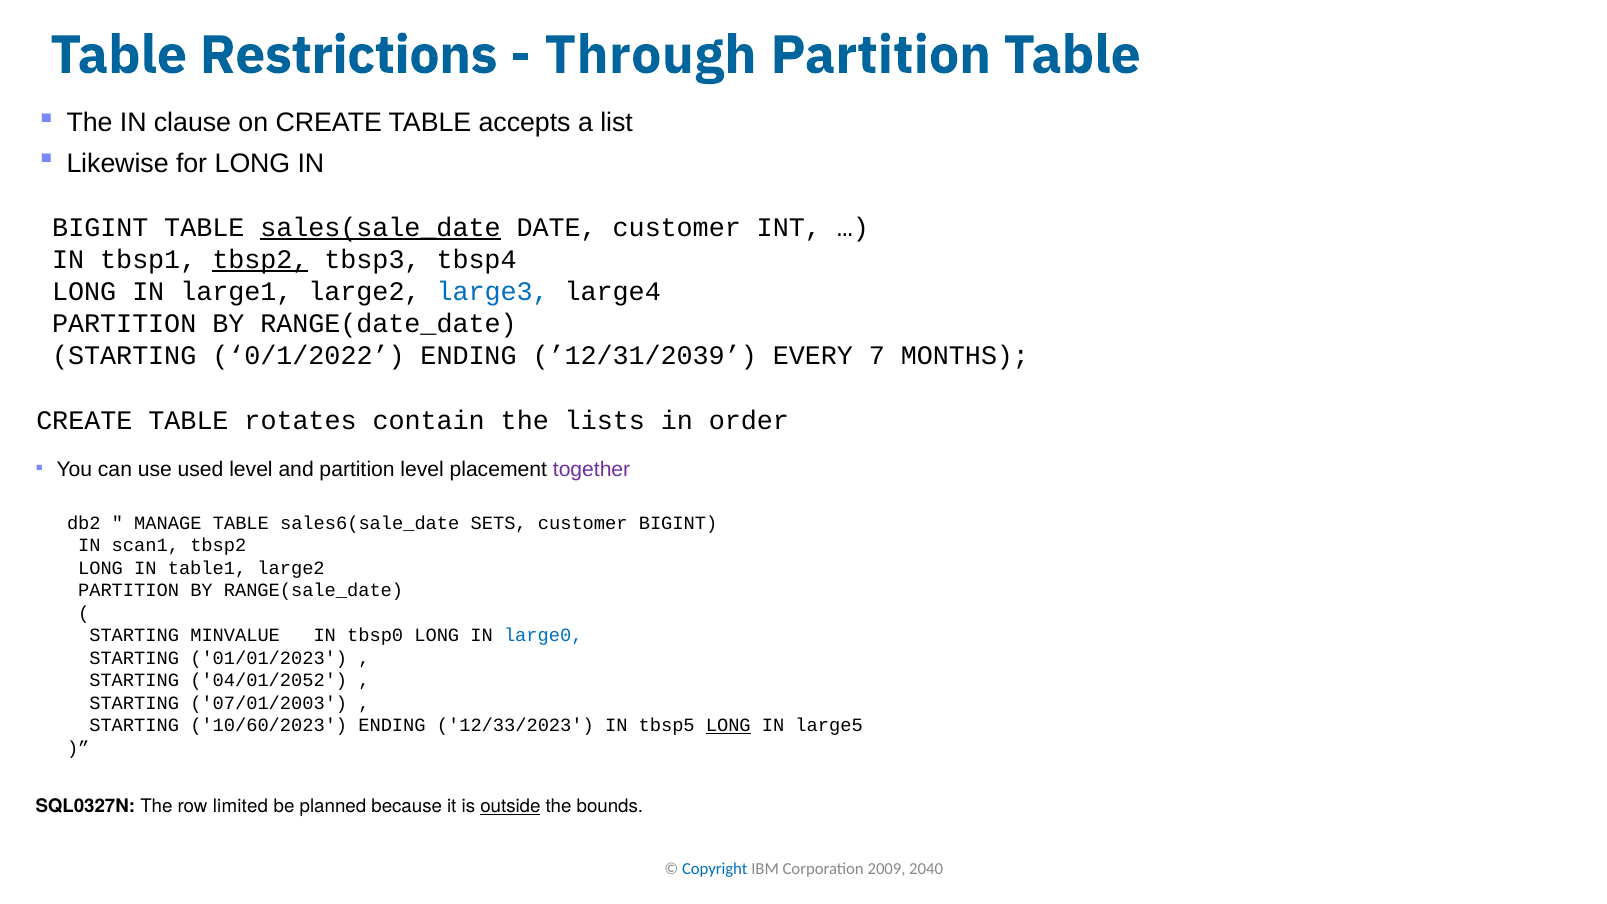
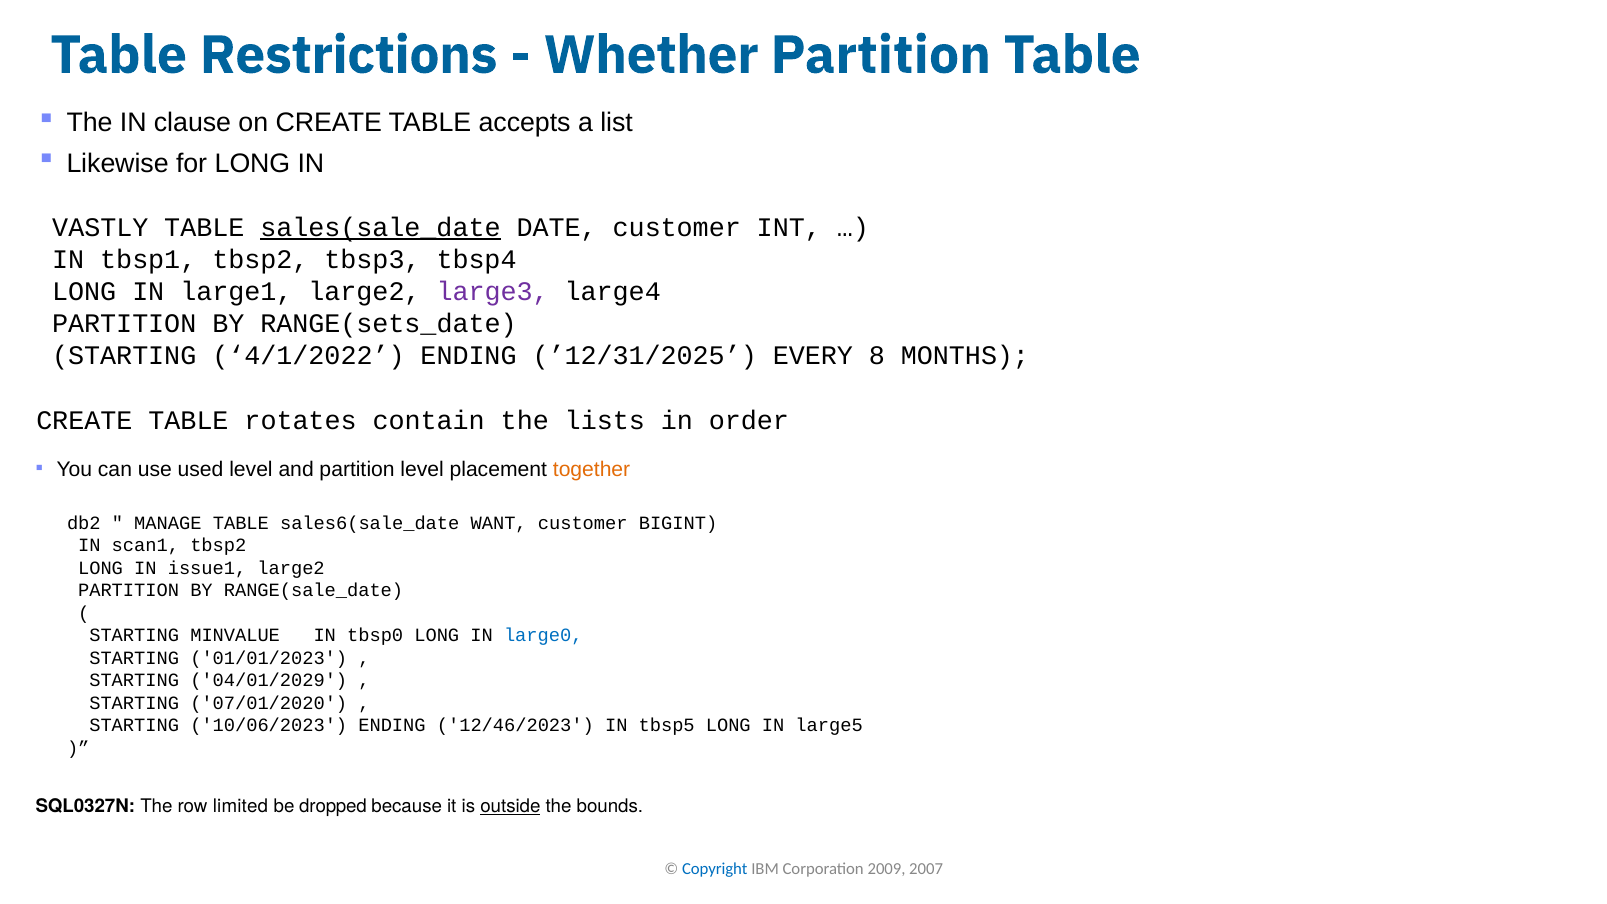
Through: Through -> Whether (651, 55)
BIGINT: BIGINT -> VASTLY (100, 228)
tbsp2 underline: present -> none (260, 260)
large3 colour: blue -> purple (493, 292)
RANGE(date_date: RANGE(date_date -> RANGE(sets_date (388, 324)
0/1/2022: 0/1/2022 -> 4/1/2022 (308, 356)
’12/31/2039: ’12/31/2039 -> ’12/31/2025 (645, 356)
7: 7 -> 8 (877, 356)
together colour: purple -> orange (592, 469)
SETS: SETS -> WANT (499, 523)
table1: table1 -> issue1 (207, 568)
04/01/2052: 04/01/2052 -> 04/01/2029 (269, 681)
07/01/2003: 07/01/2003 -> 07/01/2020 (269, 703)
10/60/2023: 10/60/2023 -> 10/06/2023 (269, 726)
12/33/2023: 12/33/2023 -> 12/46/2023 (515, 726)
LONG underline: present -> none (728, 726)
planned: planned -> dropped (333, 806)
2040: 2040 -> 2007 (926, 869)
